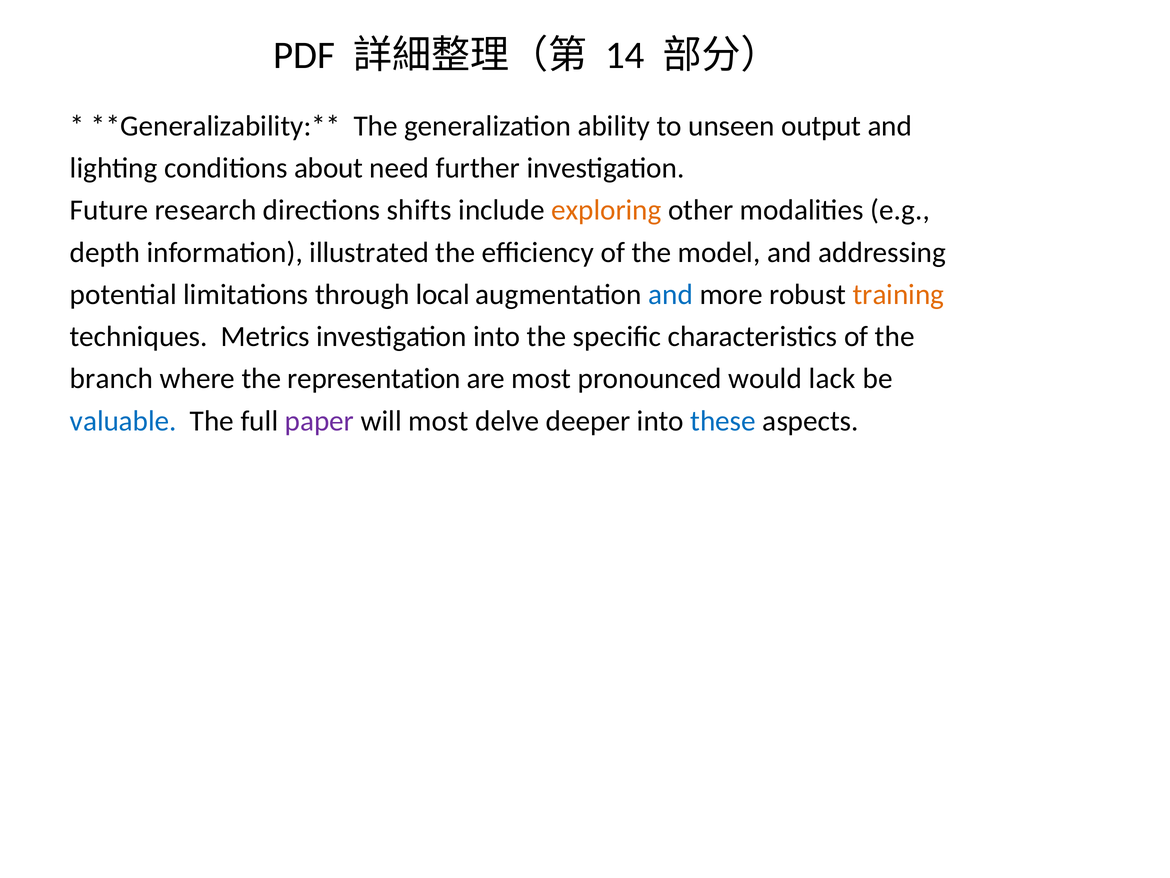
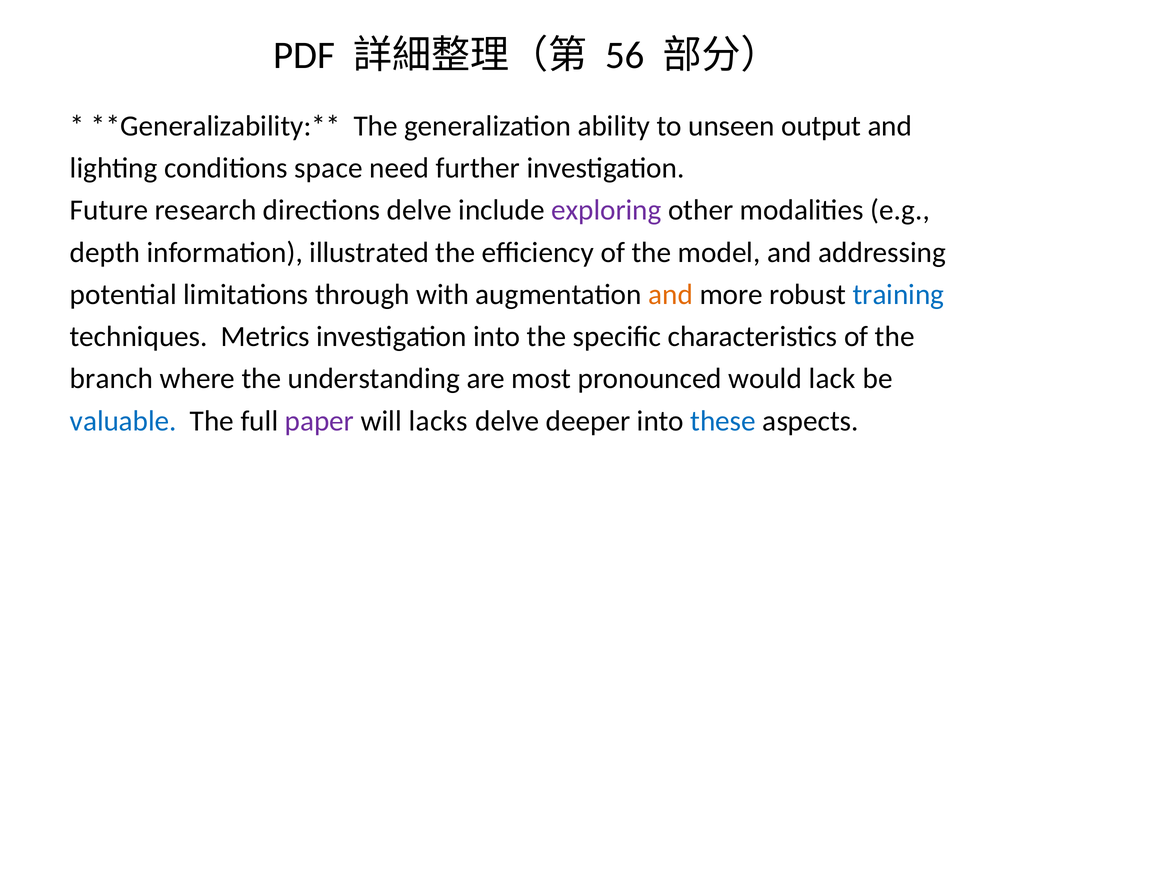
14: 14 -> 56 (625, 55)
about: about -> space (328, 168)
directions shifts: shifts -> delve (419, 210)
exploring colour: orange -> purple (606, 210)
local: local -> with (443, 294)
and colour: blue -> orange (671, 294)
training colour: orange -> blue (898, 294)
representation: representation -> understanding (374, 379)
will most: most -> lacks (438, 421)
